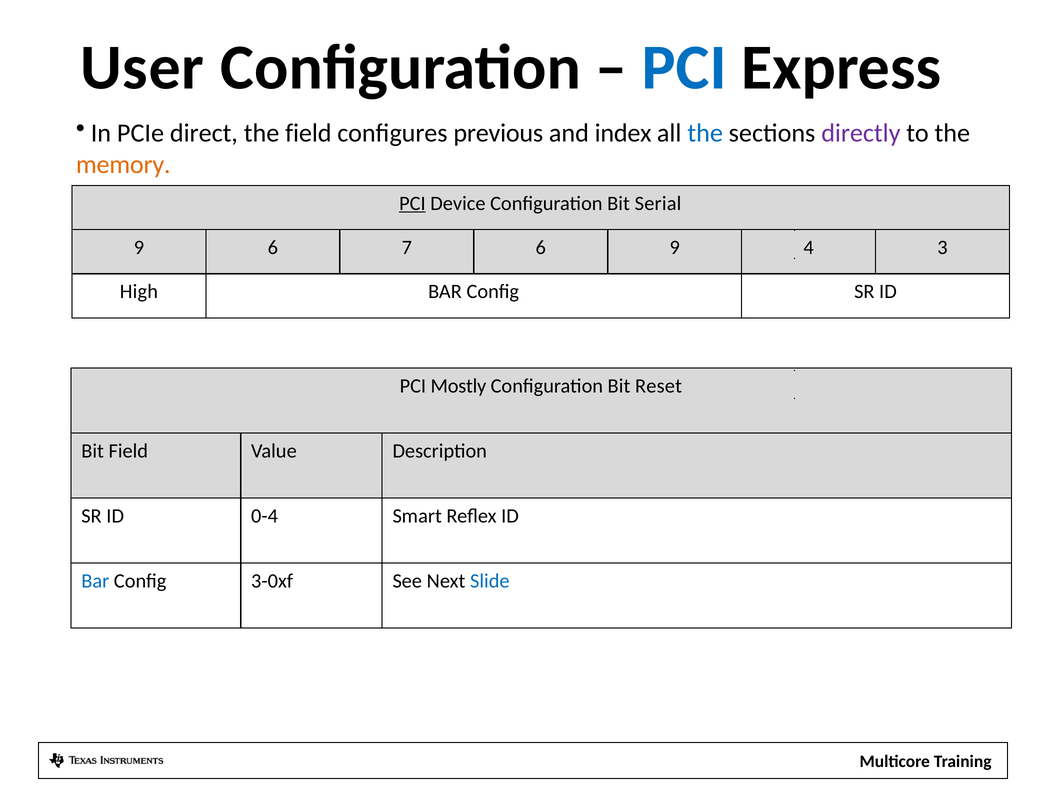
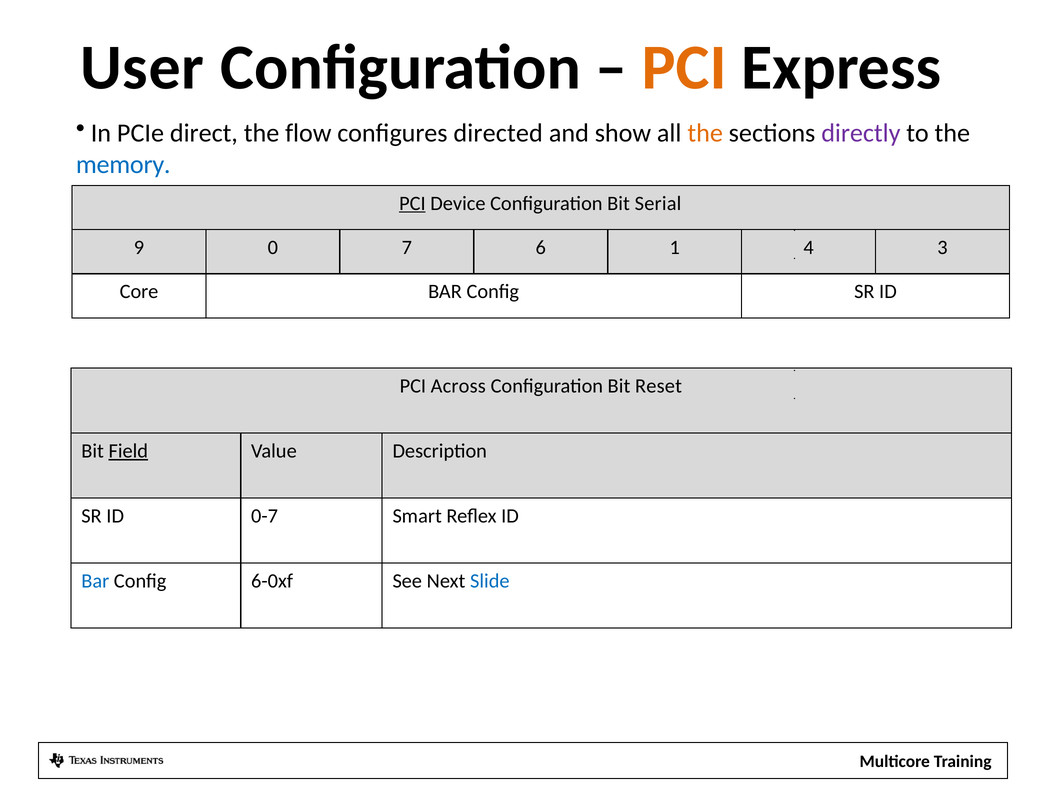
PCI colour: blue -> orange (684, 67)
the field: field -> flow (308, 133)
previous: previous -> directed (498, 133)
index: index -> show (623, 133)
the colour: blue -> orange (705, 133)
memory colour: orange -> blue (123, 164)
9 6: 6 -> 0 (273, 247)
6 9: 9 -> 1 (675, 247)
High: High -> Core (139, 291)
Mostly: Mostly -> Across (458, 385)
Field underline: none -> present (128, 450)
0-4: 0-4 -> 0-7 (265, 515)
3-0xf: 3-0xf -> 6-0xf (272, 580)
